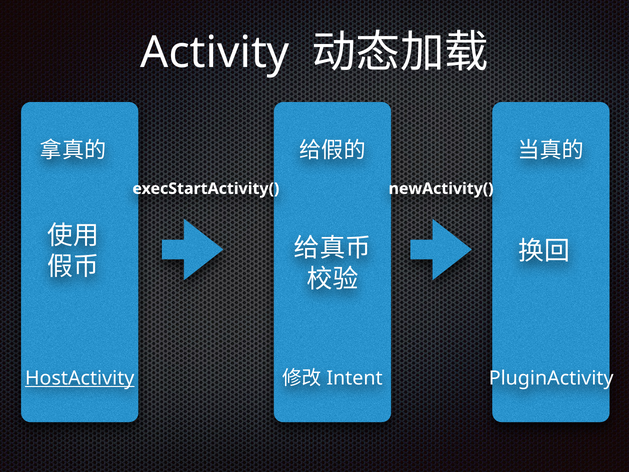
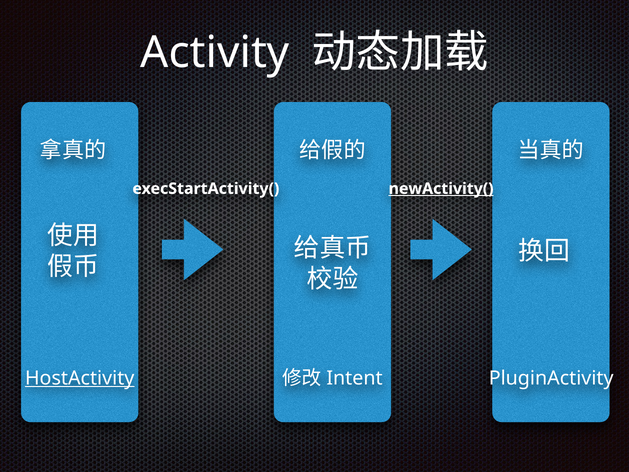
newActivity( underline: none -> present (441, 189)
